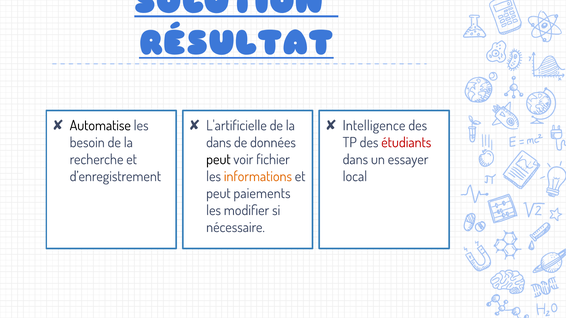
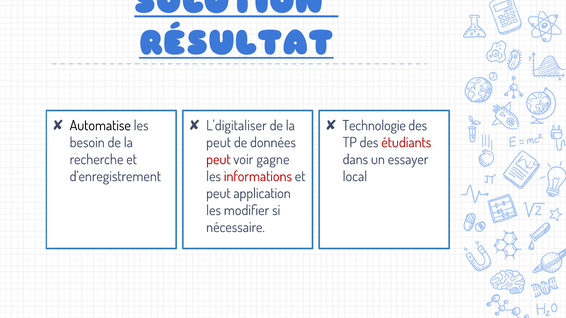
L'artificielle: L'artificielle -> L'digitaliser (236, 126)
Intelligence: Intelligence -> Technologie (374, 126)
dans: dans -> peut (219, 143)
peut colour: black -> red (218, 160)
fichier: fichier -> gagne (273, 160)
informations colour: orange -> red (258, 177)
paiements: paiements -> application (262, 194)
